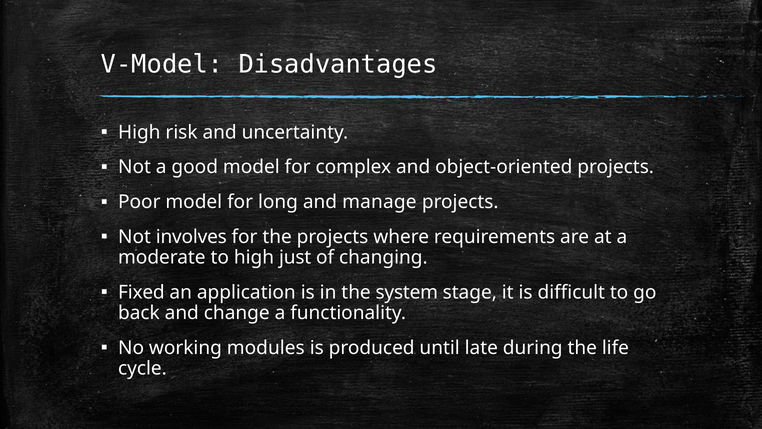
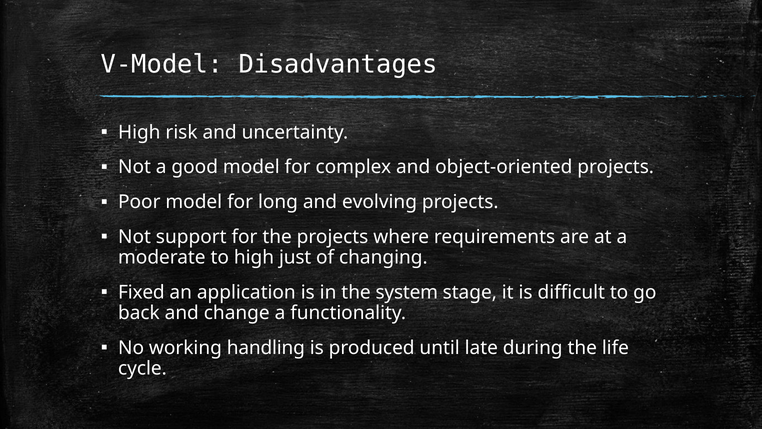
manage: manage -> evolving (380, 202)
involves: involves -> support (191, 237)
modules: modules -> handling (266, 348)
